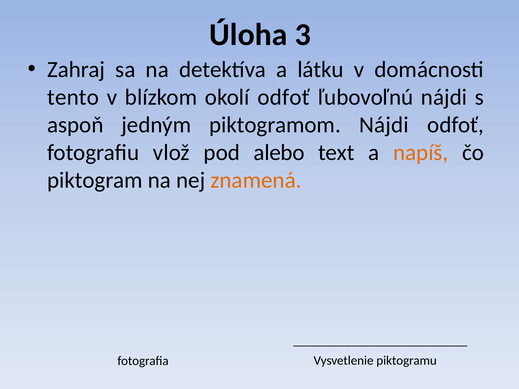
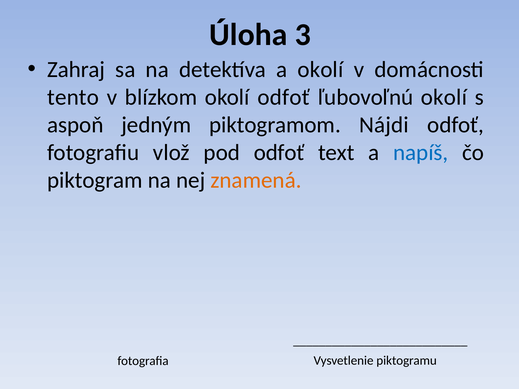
a látku: látku -> okolí (320, 70)
ľubovoľnú nájdi: nájdi -> okolí (444, 97)
pod alebo: alebo -> odfoť (279, 153)
napíš colour: orange -> blue (421, 153)
